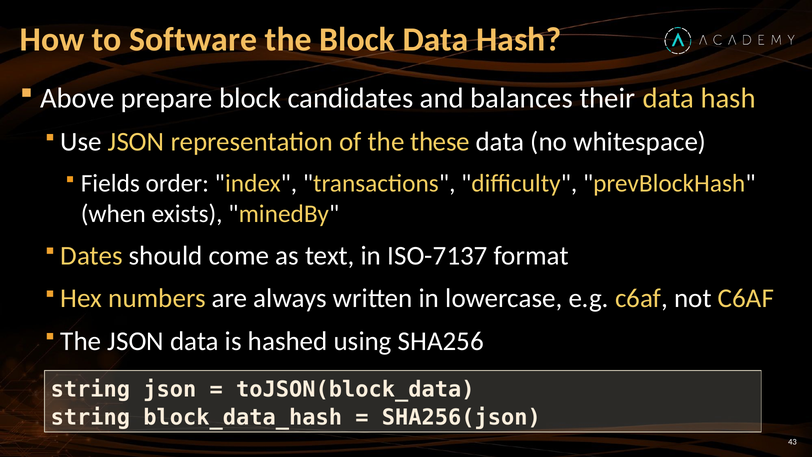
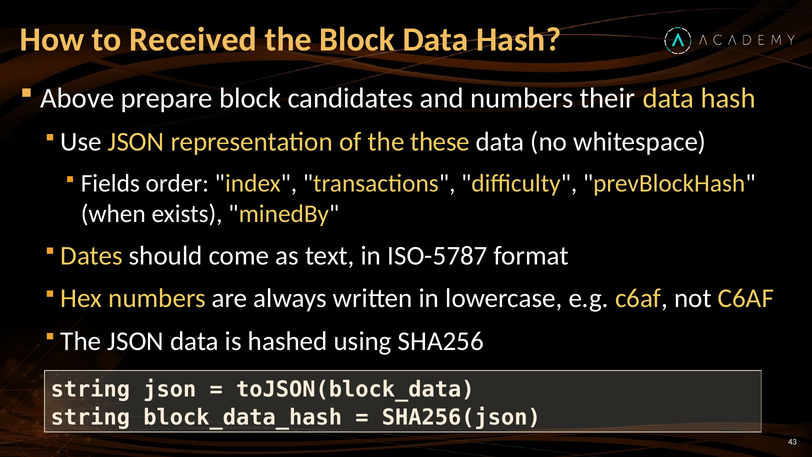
Software: Software -> Received (193, 39)
and balances: balances -> numbers (522, 98)
ISO-7137: ISO-7137 -> ISO-5787 (437, 256)
